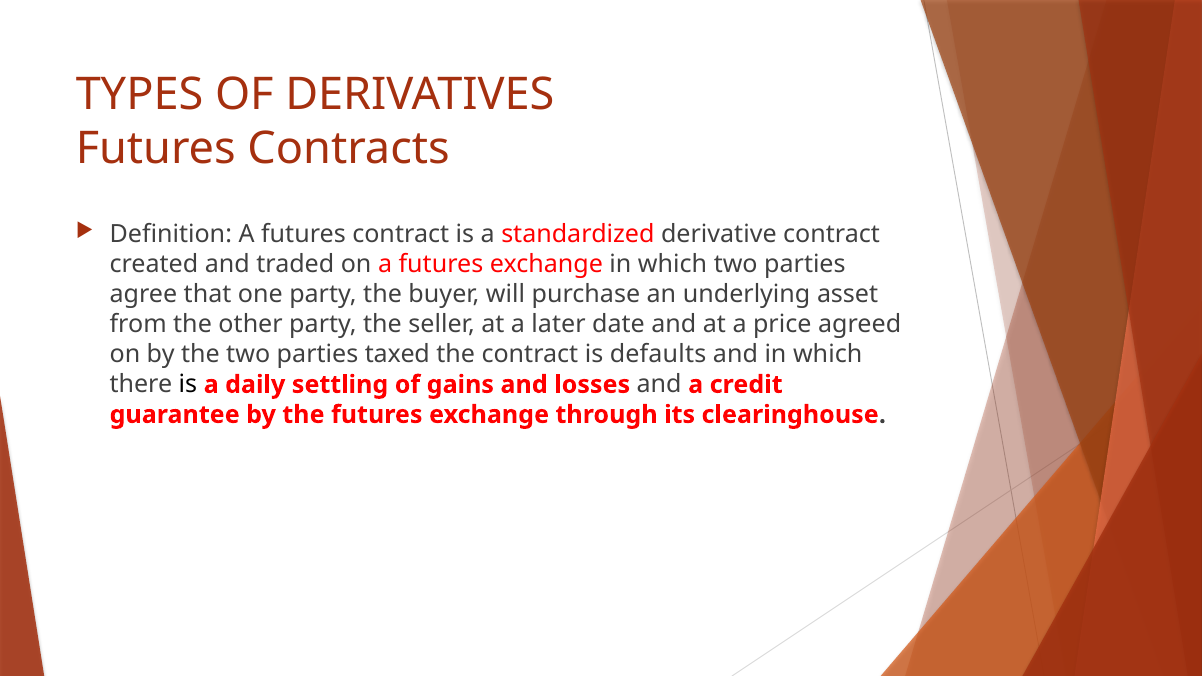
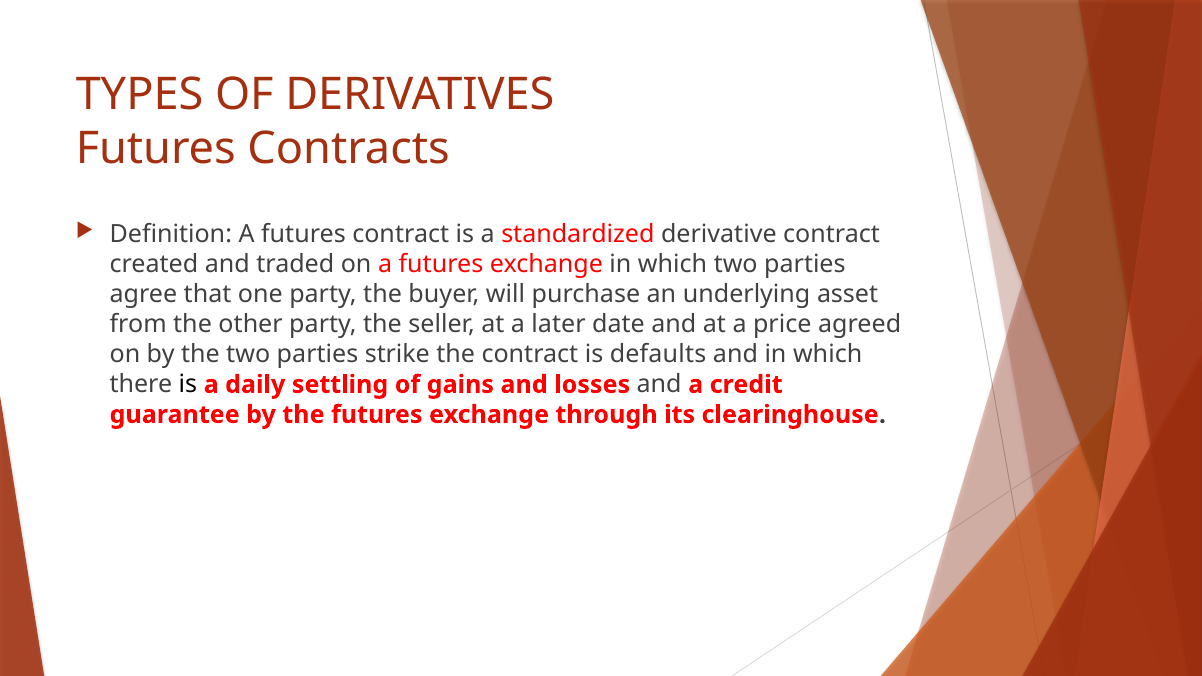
taxed: taxed -> strike (397, 355)
